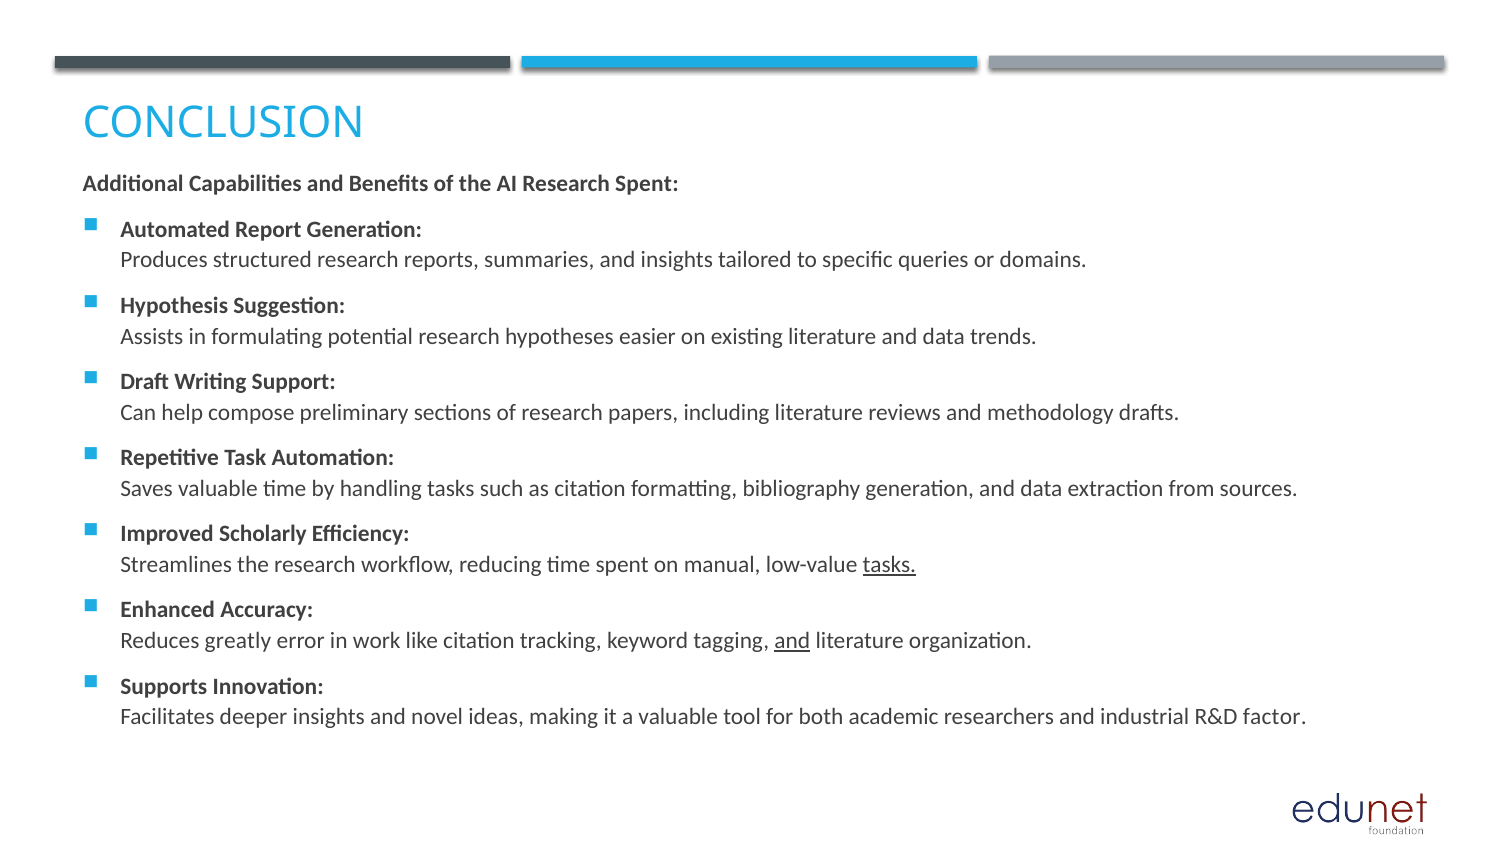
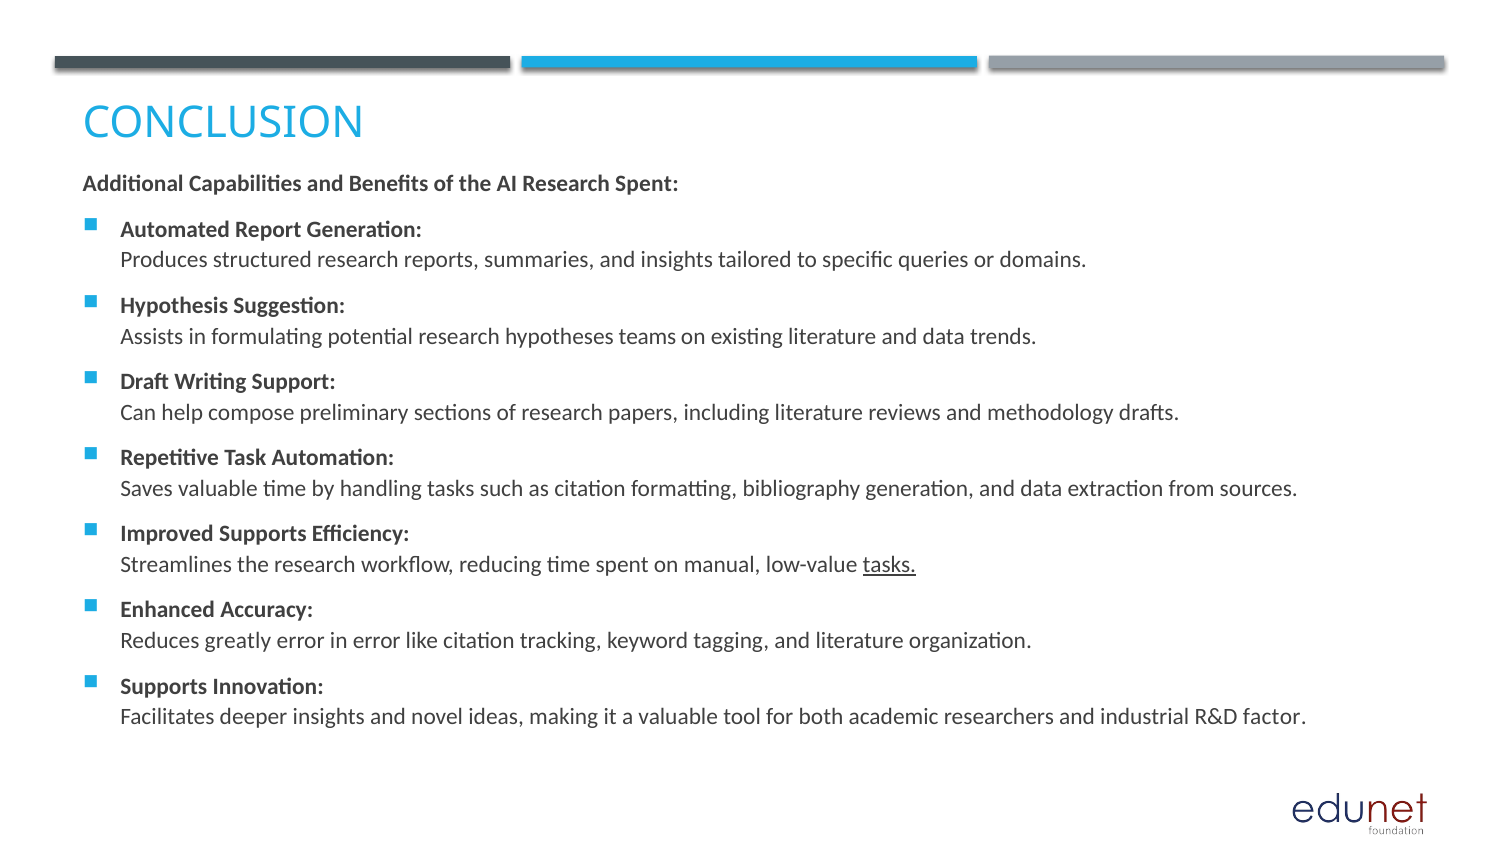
easier: easier -> teams (648, 336)
Improved Scholarly: Scholarly -> Supports (263, 534)
in work: work -> error (377, 641)
and underline: present -> none (792, 641)
